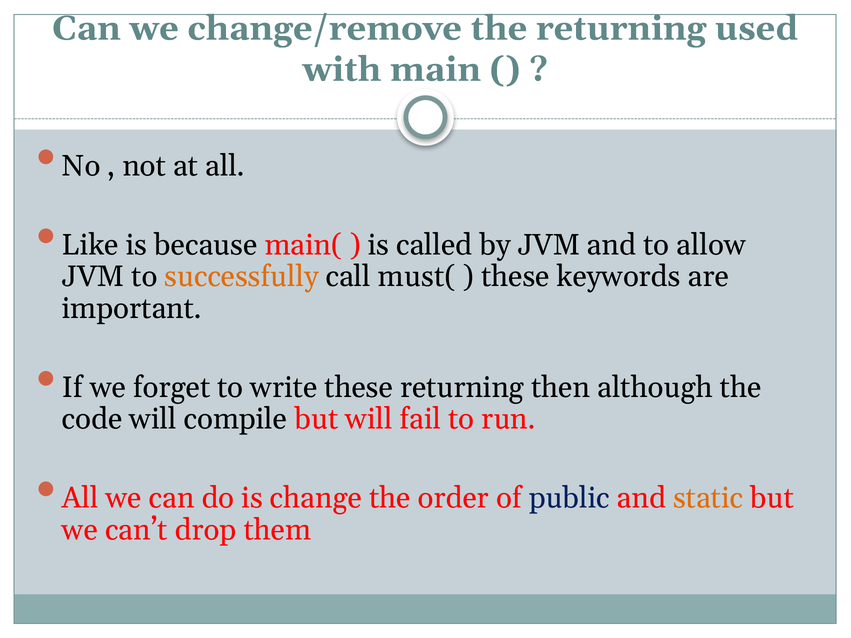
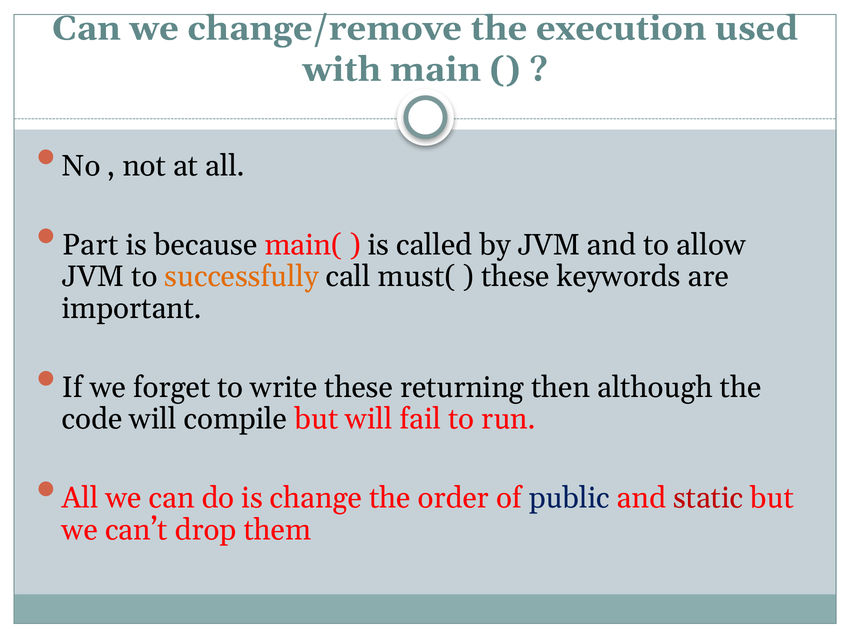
the returning: returning -> execution (621, 28)
Like: Like -> Part (90, 245)
static colour: orange -> red (708, 498)
